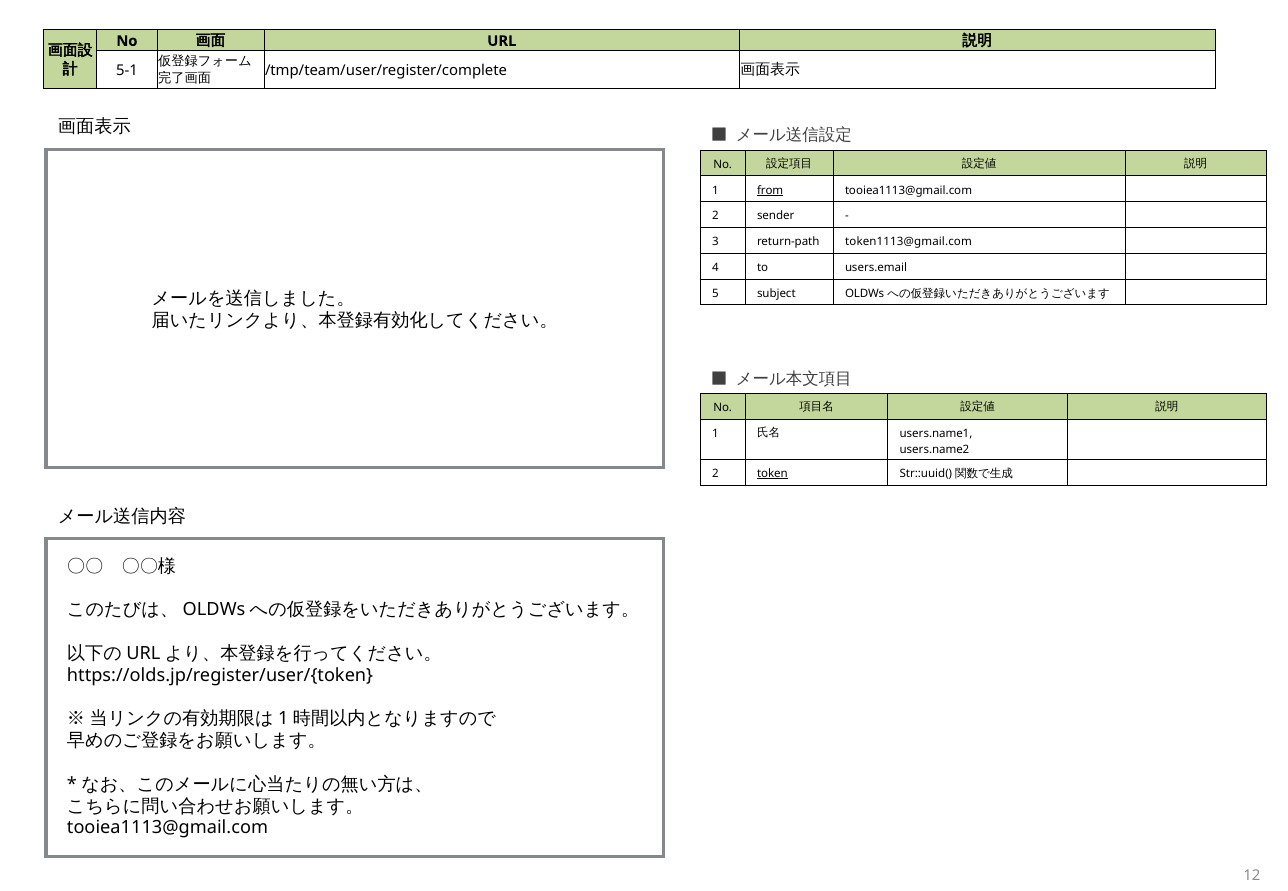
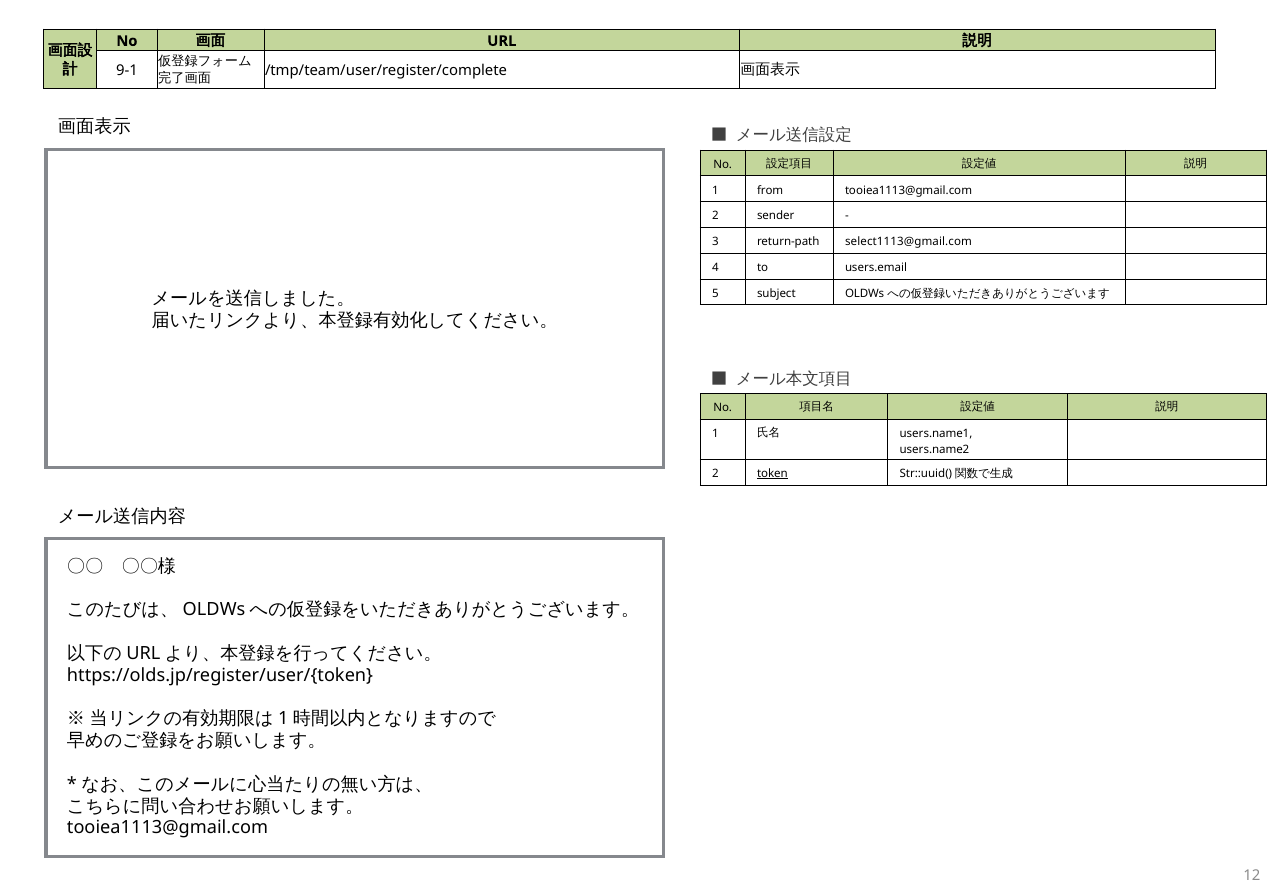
5-1: 5-1 -> 9-1 (127, 71)
from underline: present -> none (770, 190)
token1113@gmail.com: token1113@gmail.com -> select1113@gmail.com (909, 242)
